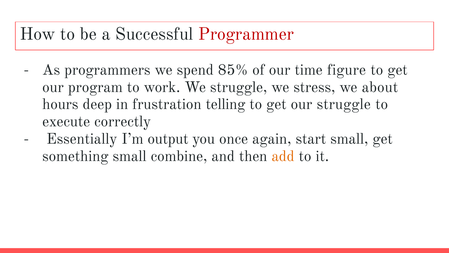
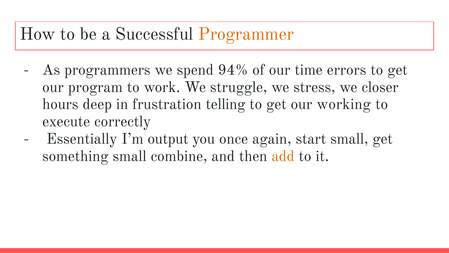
Programmer colour: red -> orange (246, 34)
85%: 85% -> 94% (233, 70)
figure: figure -> errors (347, 70)
about: about -> closer (380, 87)
our struggle: struggle -> working (344, 104)
